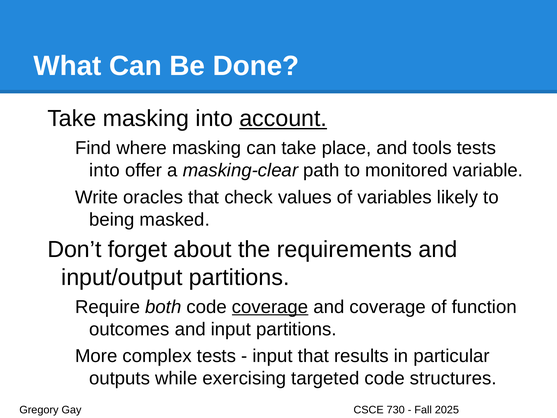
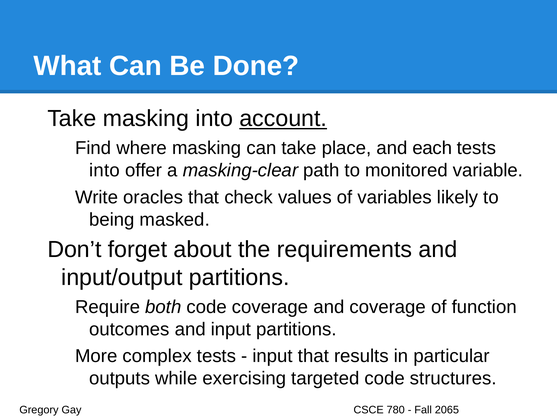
tools: tools -> each (432, 148)
coverage underline: present -> none (270, 307)
730: 730 -> 780 (396, 410)
2025: 2025 -> 2065 (447, 410)
